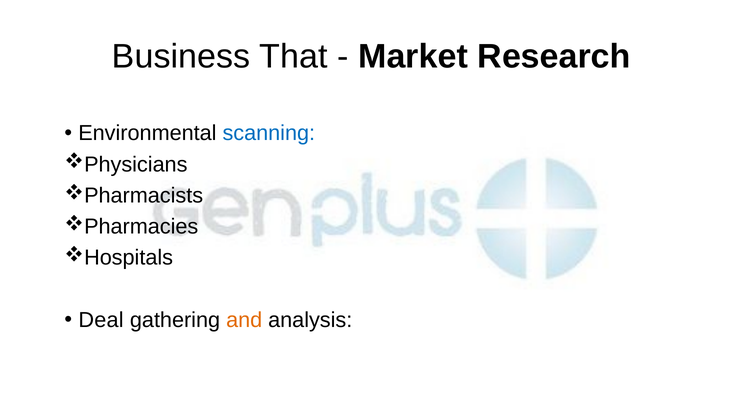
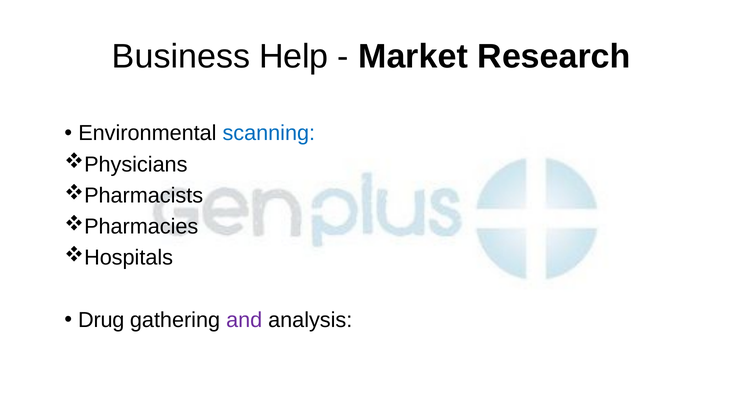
That: That -> Help (294, 57)
Deal: Deal -> Drug (101, 320)
and colour: orange -> purple (244, 320)
